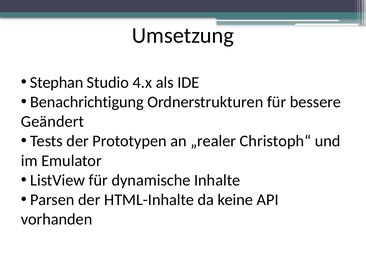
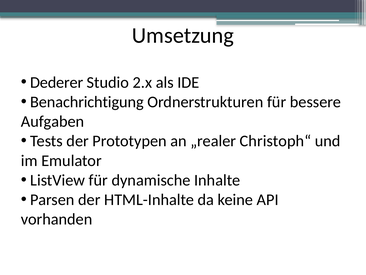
Stephan: Stephan -> Dederer (57, 82)
4.x: 4.x -> 2.x (142, 82)
Geändert: Geändert -> Aufgaben (53, 121)
